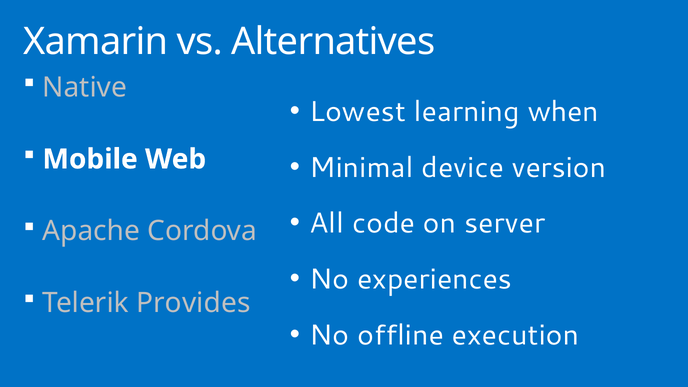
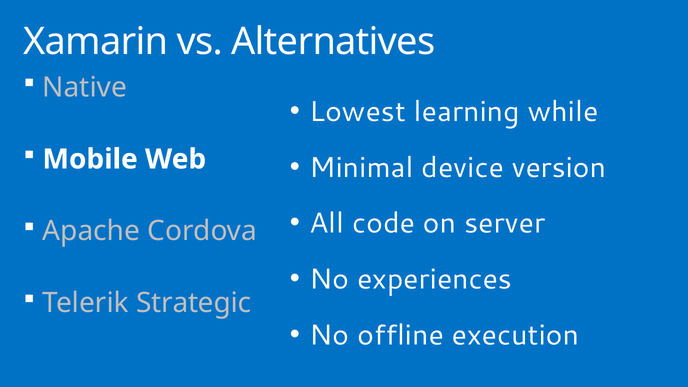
when: when -> while (563, 112)
Provides: Provides -> Strategic (194, 303)
